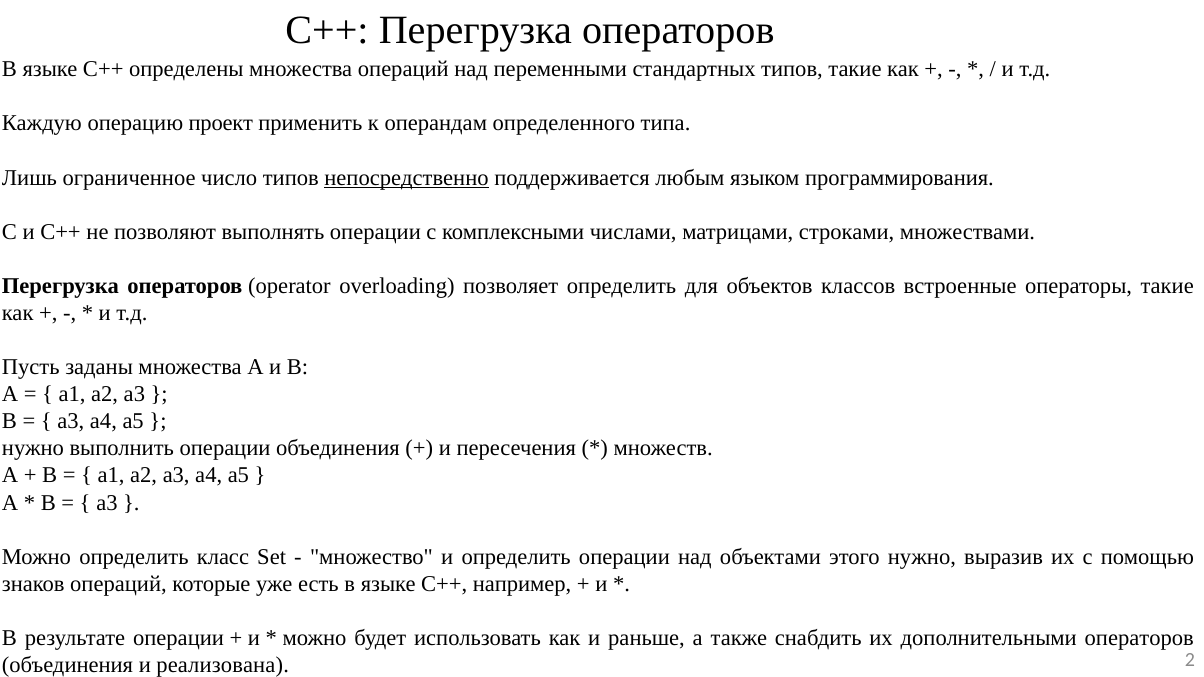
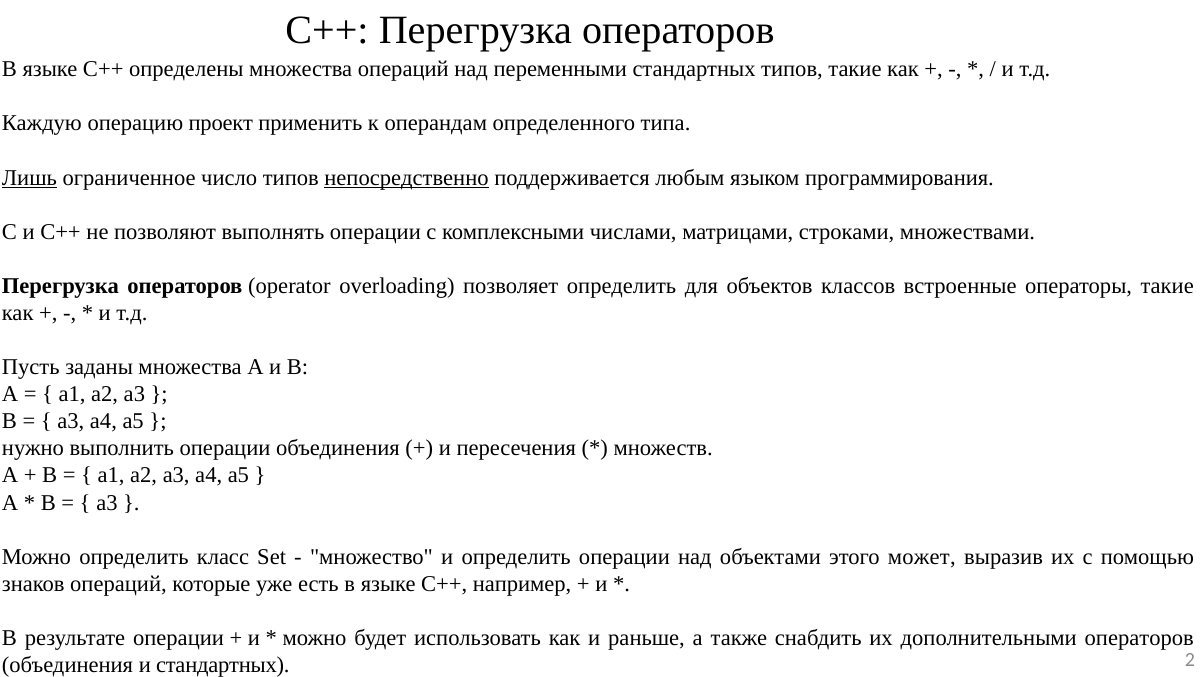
Лишь underline: none -> present (29, 178)
этого нужно: нужно -> может (922, 557)
и реализована: реализована -> стандартных (223, 665)
